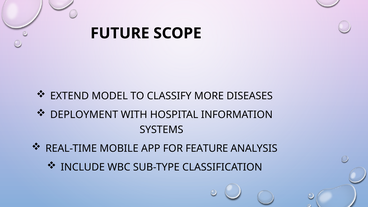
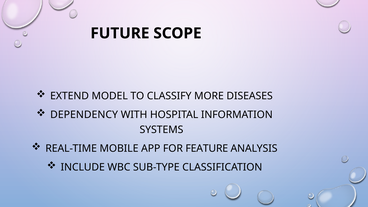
DEPLOYMENT: DEPLOYMENT -> DEPENDENCY (84, 115)
